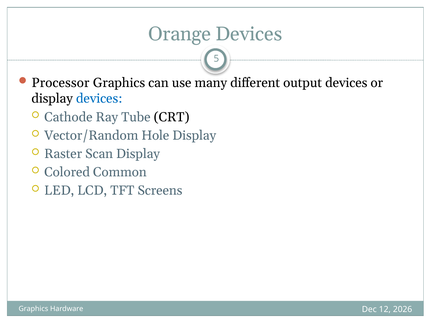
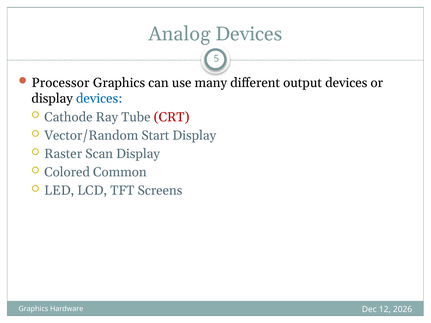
Orange: Orange -> Analog (179, 34)
CRT colour: black -> red (172, 117)
Hole: Hole -> Start (155, 136)
